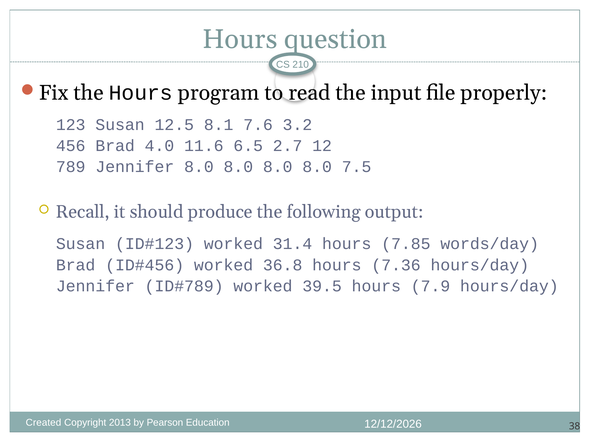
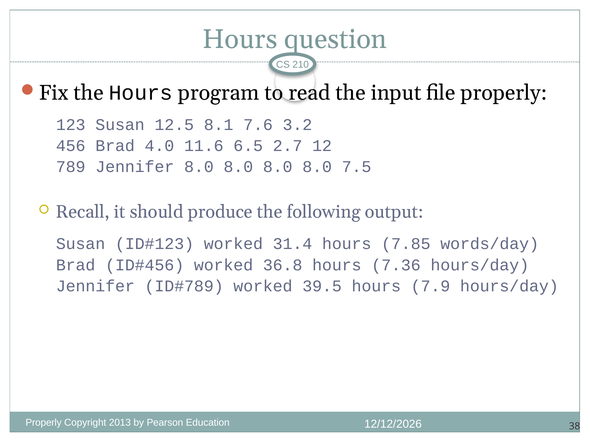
Created: Created -> Properly (44, 423)
